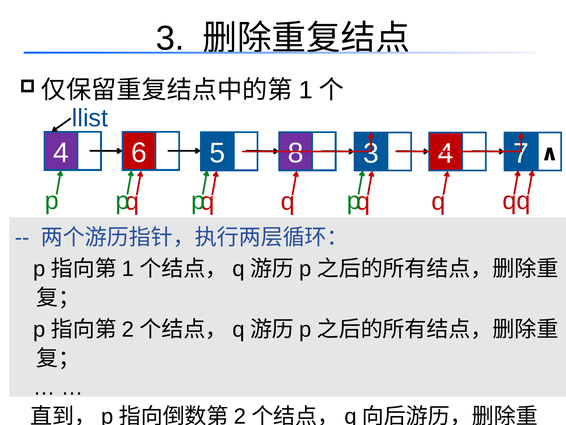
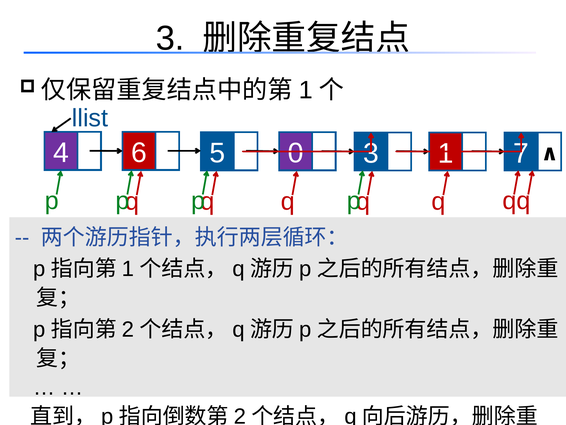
8: 8 -> 0 (296, 153)
3 4: 4 -> 1 (446, 153)
